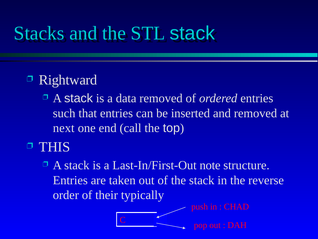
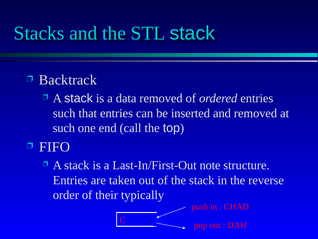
Rightward: Rightward -> Backtrack (68, 80)
next: next -> such (64, 128)
THIS: THIS -> FIFO (55, 147)
